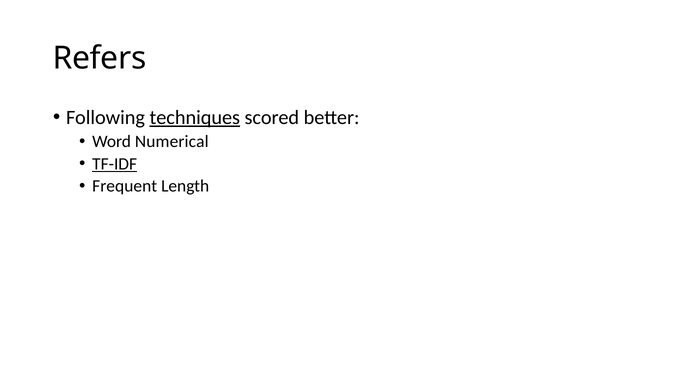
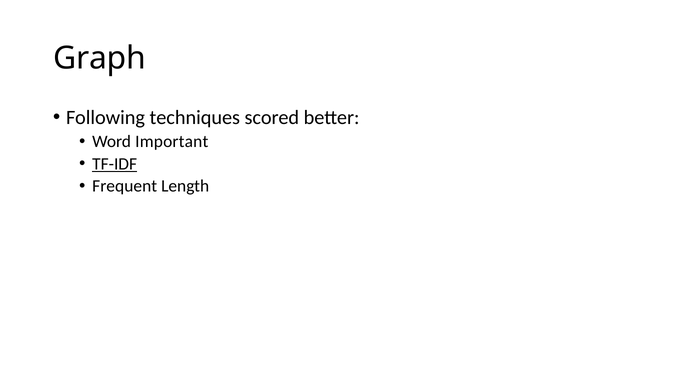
Refers: Refers -> Graph (99, 58)
techniques underline: present -> none (195, 118)
Numerical: Numerical -> Important (172, 142)
